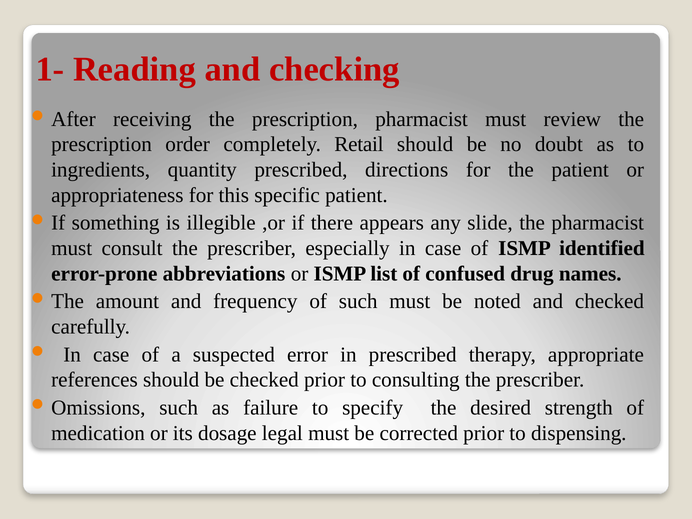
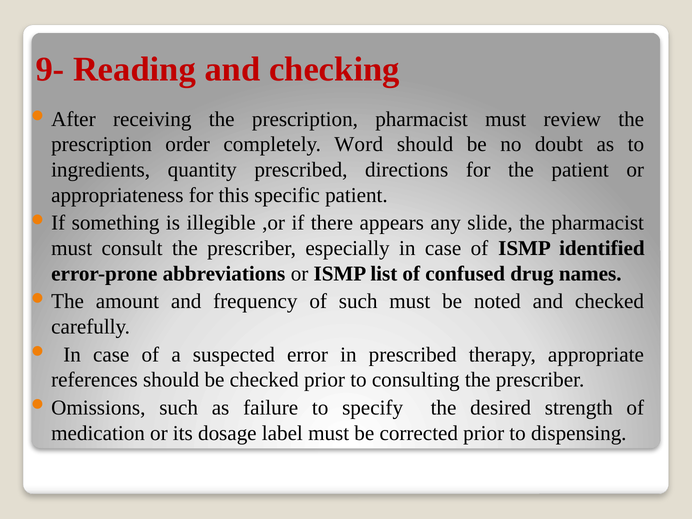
1-: 1- -> 9- (50, 69)
Retail: Retail -> Word (359, 144)
legal: legal -> label (282, 433)
